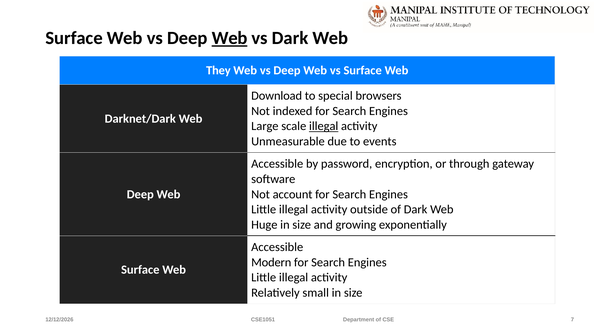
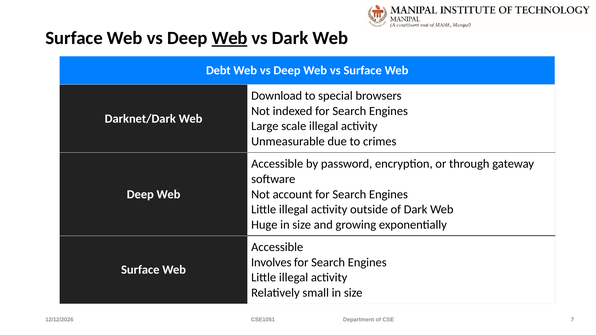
They: They -> Debt (218, 71)
illegal underline: present -> none (324, 126)
events: events -> crimes (380, 142)
Modern: Modern -> Involves (271, 262)
